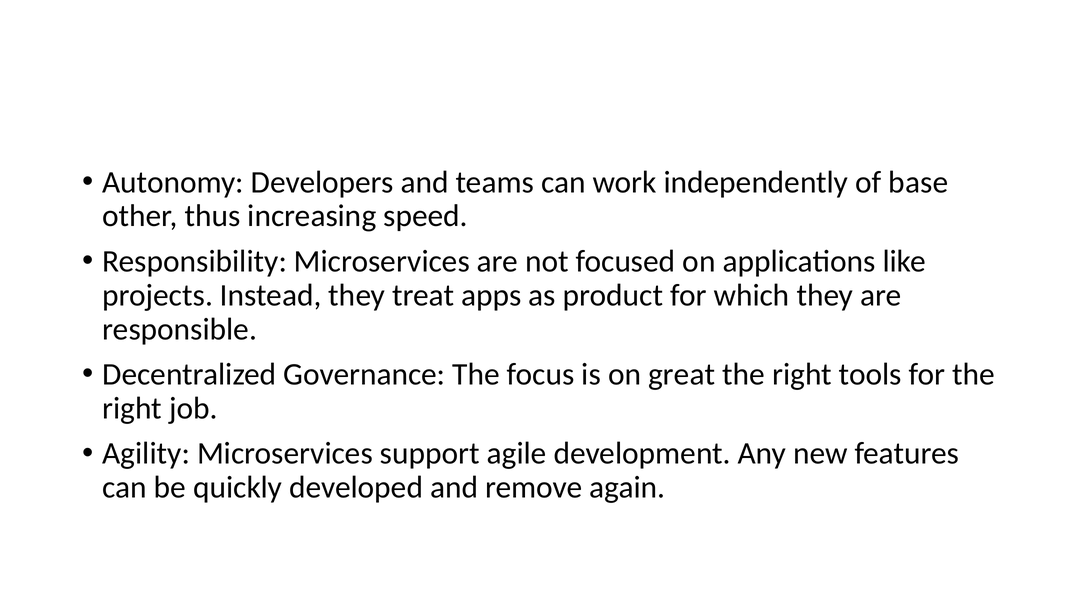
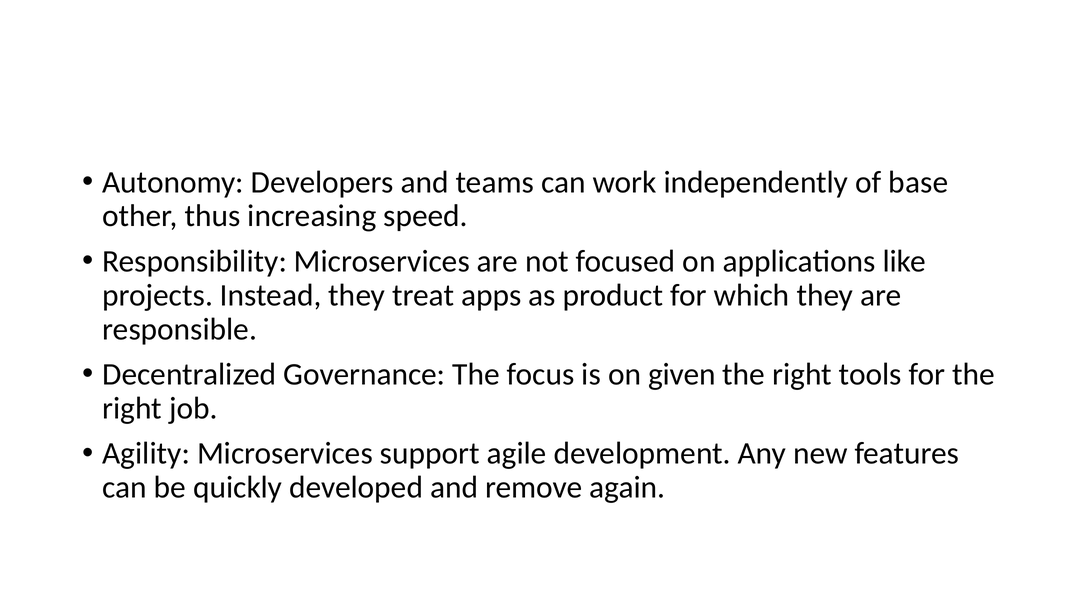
great: great -> given (682, 375)
